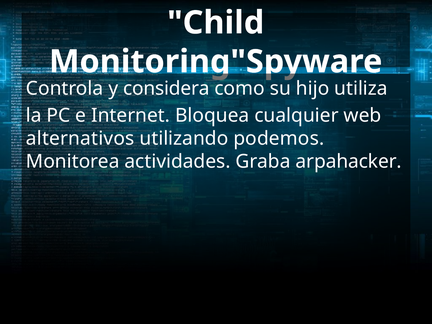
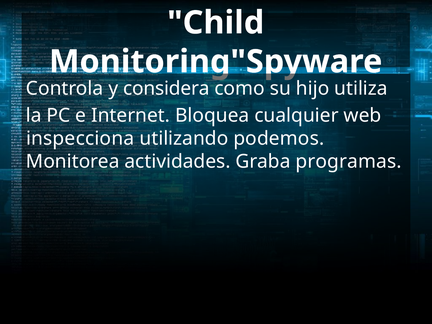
alternativos: alternativos -> inspecciona (80, 139)
arpahacker: arpahacker -> programas (349, 162)
